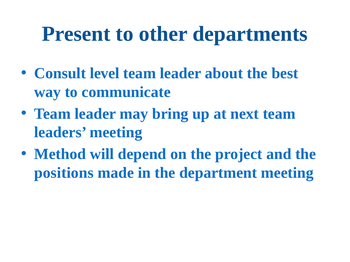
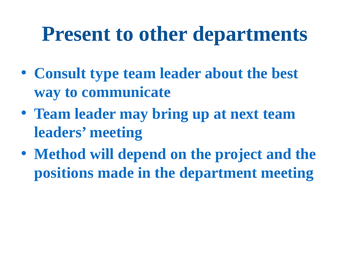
level: level -> type (104, 73)
